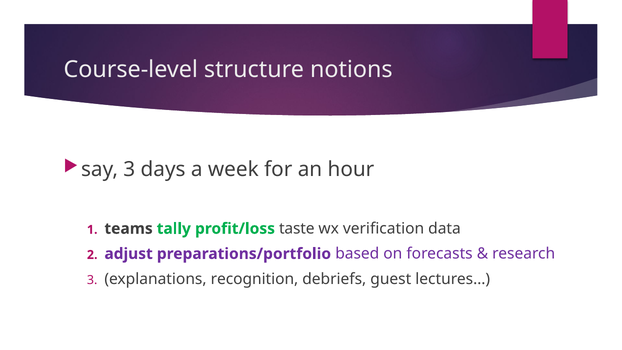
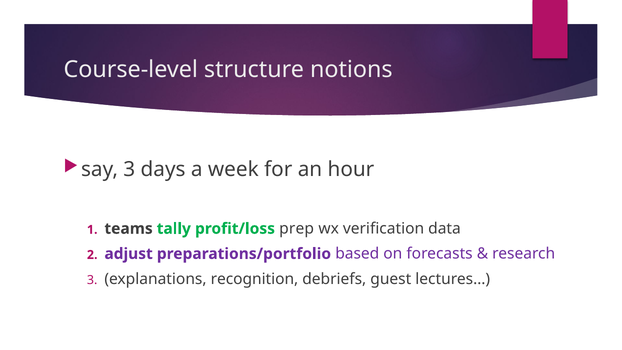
taste: taste -> prep (297, 229)
